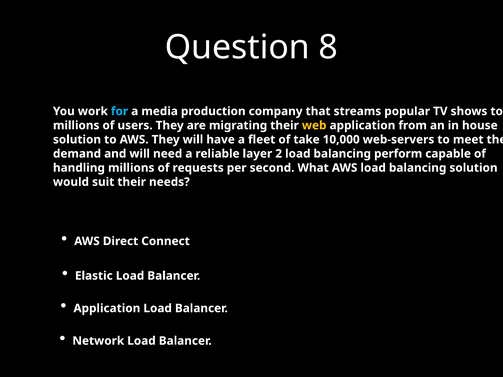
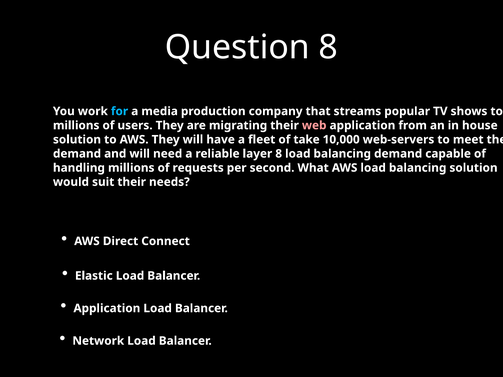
web colour: yellow -> pink (314, 125)
layer 2: 2 -> 8 (279, 154)
balancing perform: perform -> demand (398, 154)
